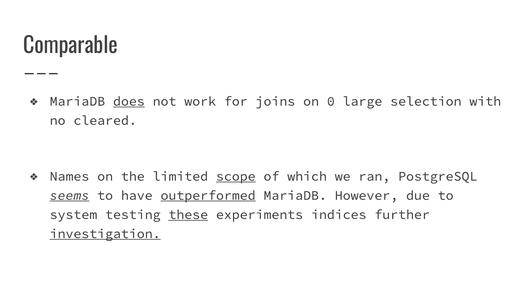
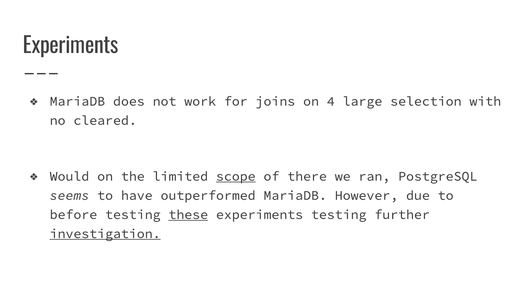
Comparable: Comparable -> Experiments (71, 46)
does underline: present -> none (129, 101)
0: 0 -> 4 (331, 101)
Names: Names -> Would (69, 176)
which: which -> there (307, 176)
seems underline: present -> none (69, 195)
outperformed underline: present -> none (208, 195)
system: system -> before (73, 215)
experiments indices: indices -> testing (339, 215)
